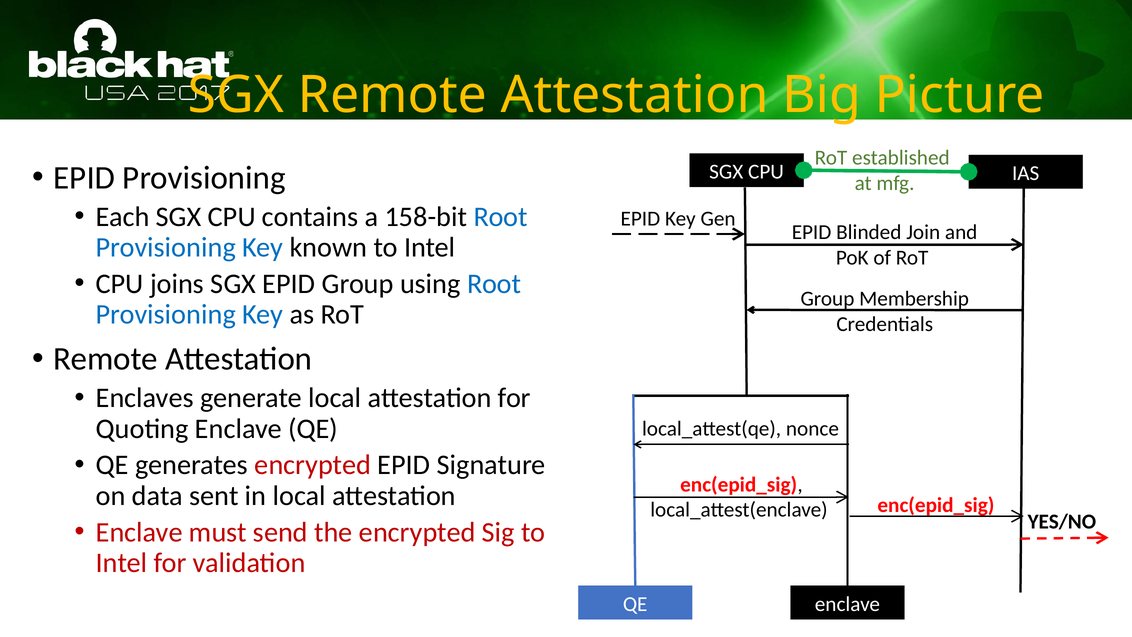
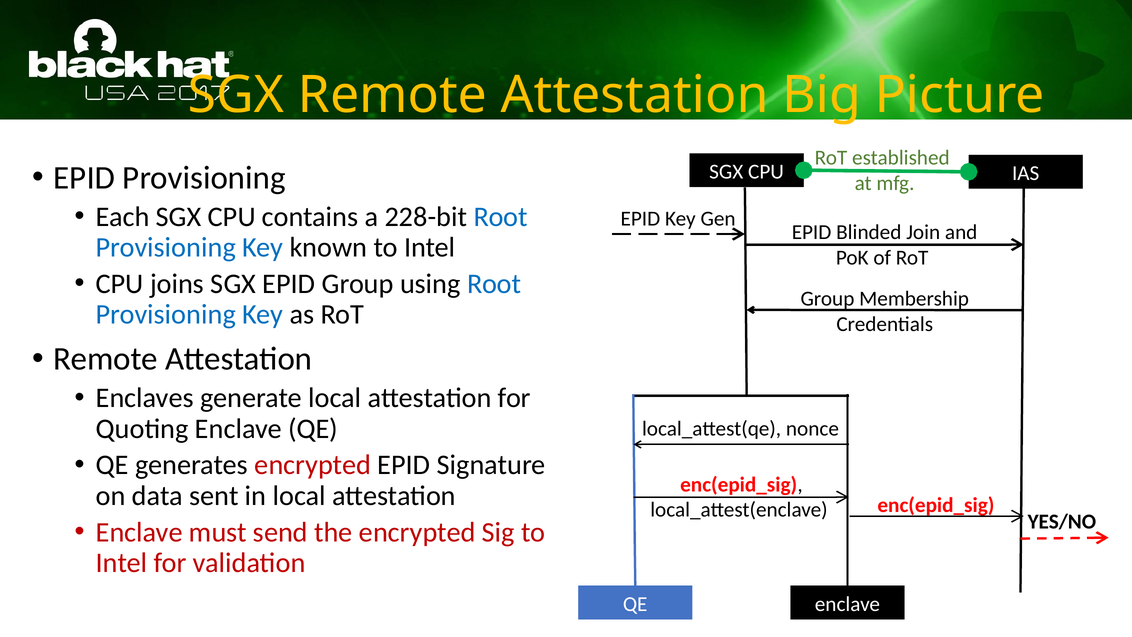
158-bit: 158-bit -> 228-bit (426, 217)
